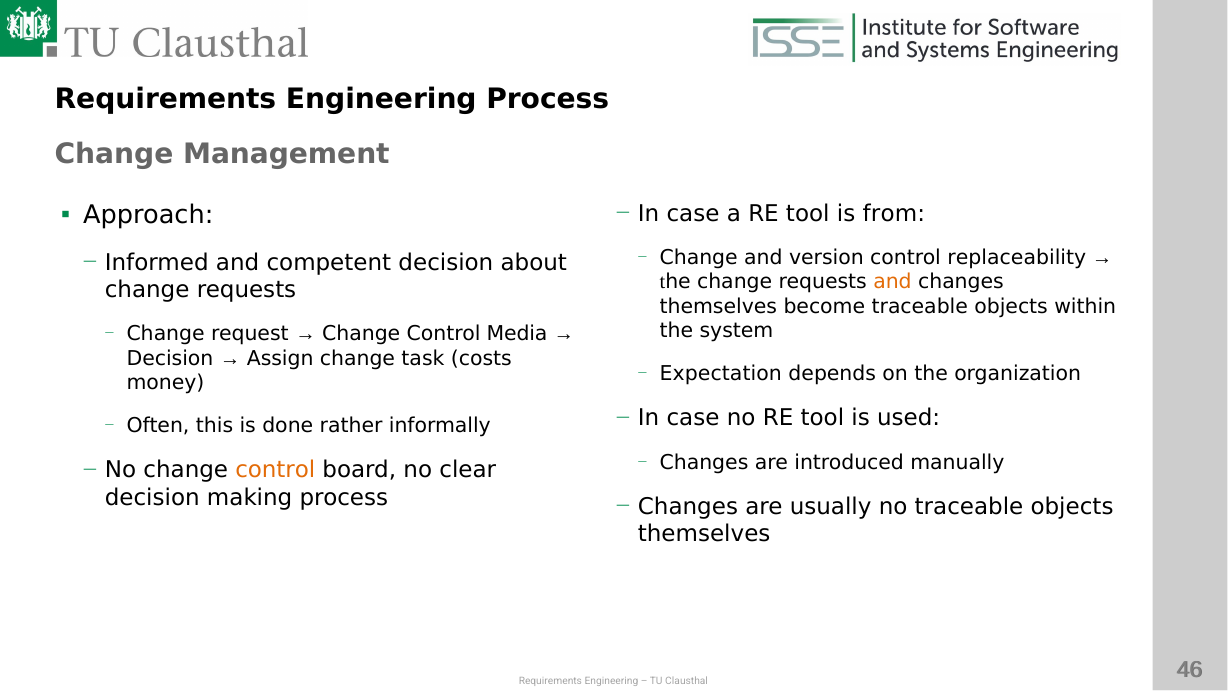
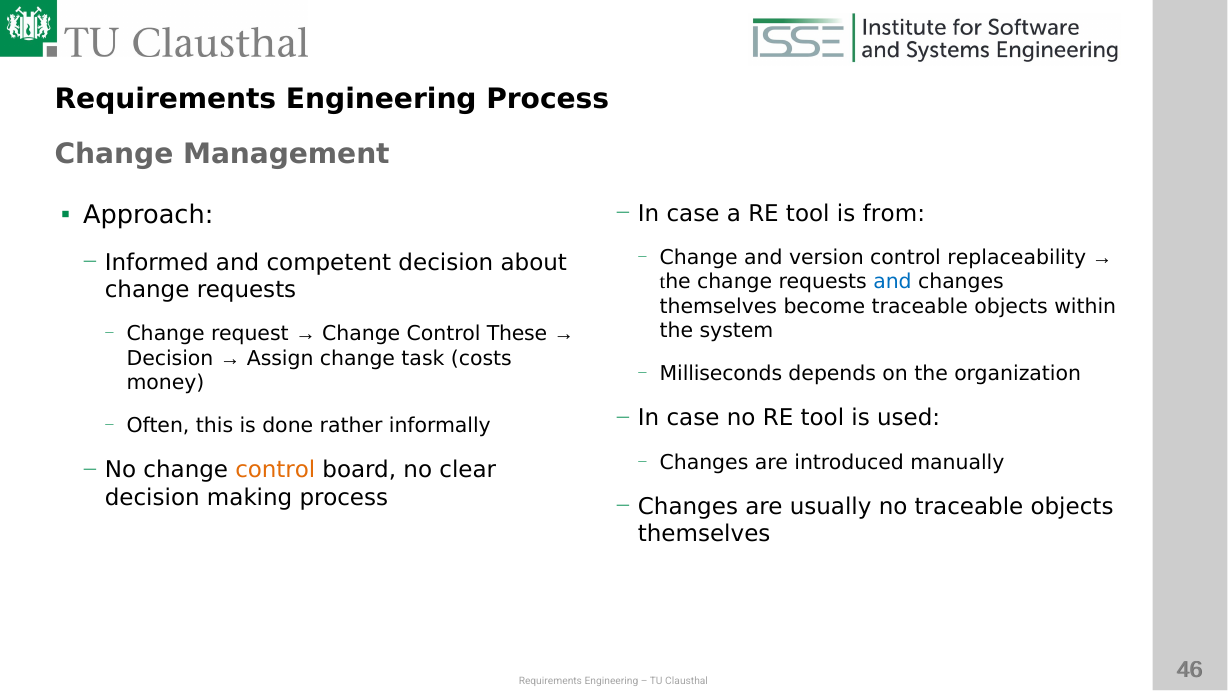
and colour: orange -> blue (893, 282)
Media: Media -> These (517, 334)
Expectation: Expectation -> Milliseconds (721, 374)
